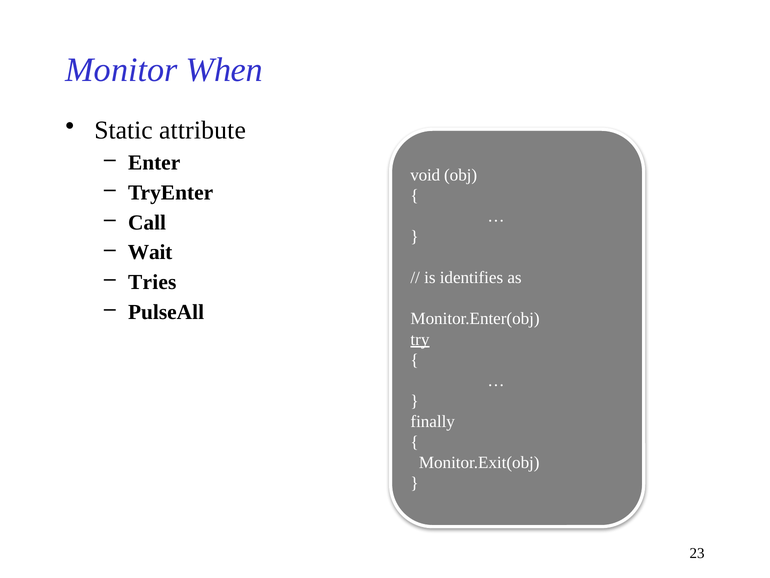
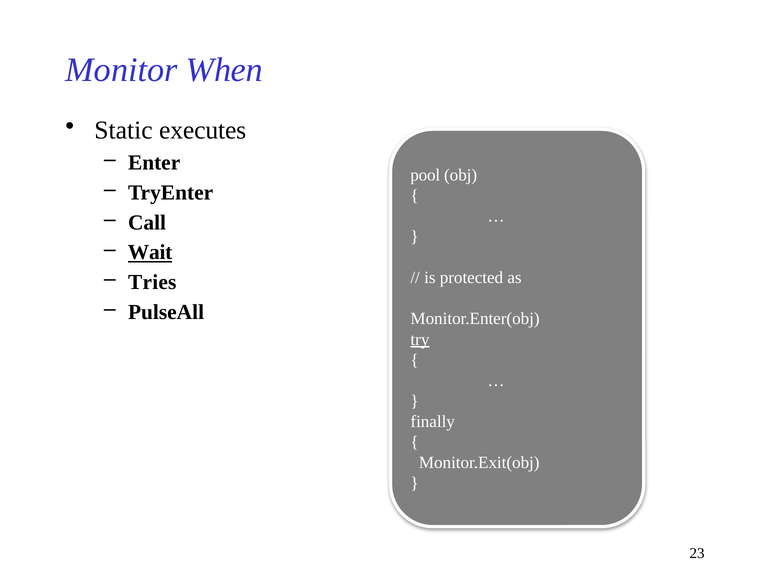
attribute: attribute -> executes (203, 130)
void: void -> pool (425, 175)
Wait underline: none -> present (150, 252)
identifies: identifies -> protected (471, 278)
